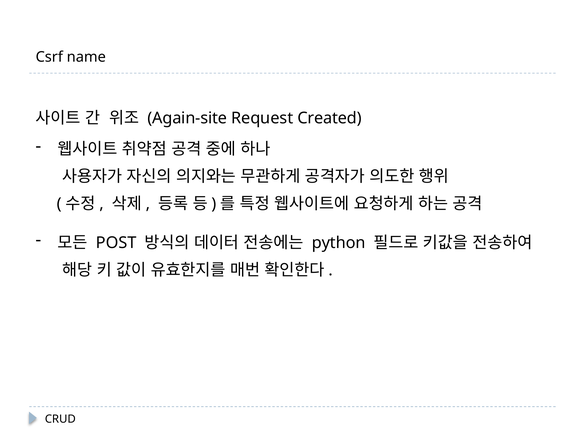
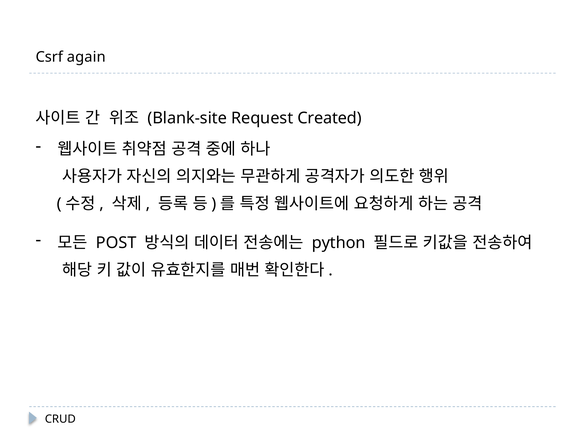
name: name -> again (86, 57)
Again-site: Again-site -> Blank-site (187, 118)
